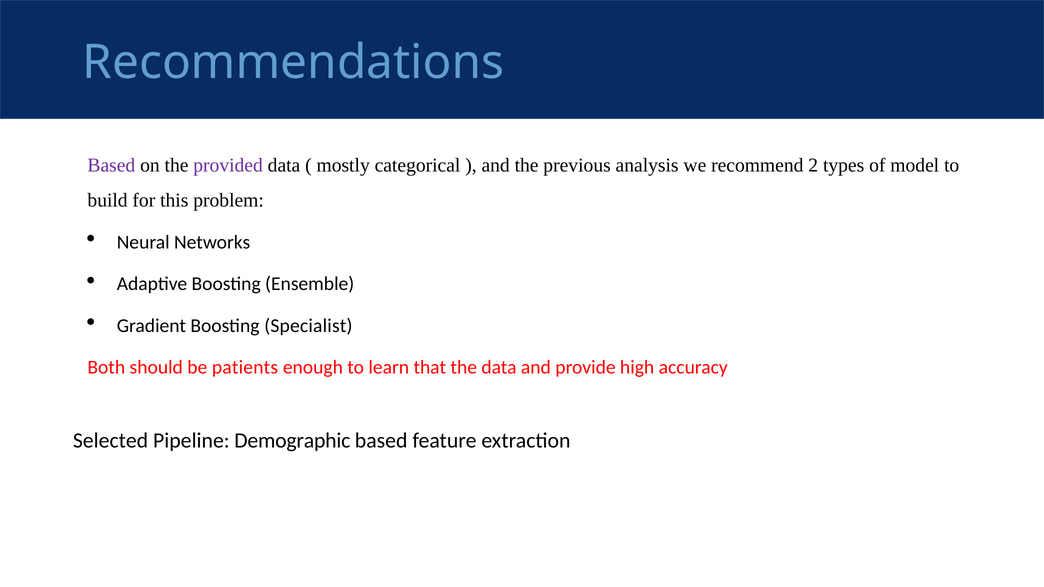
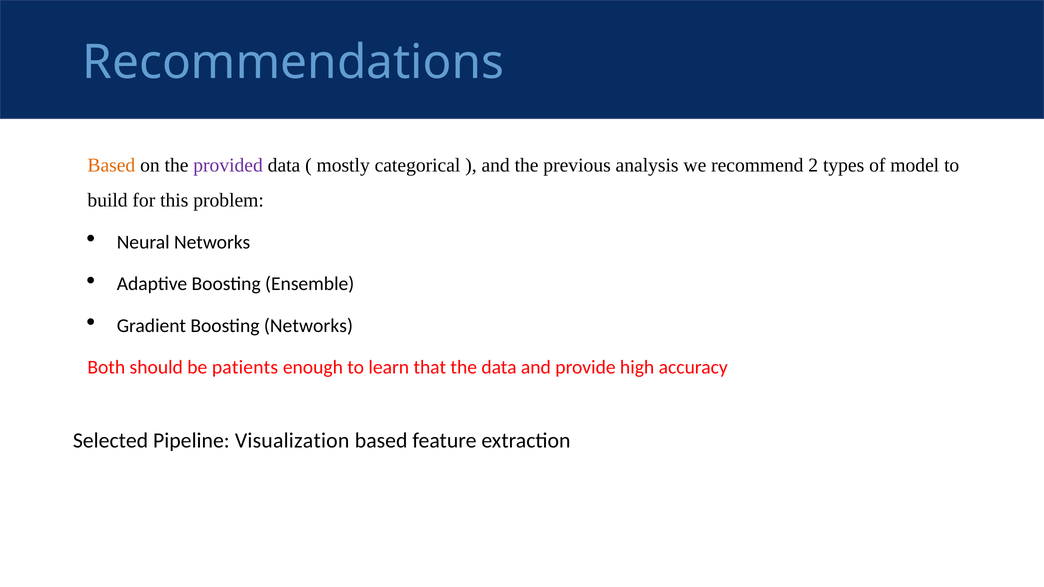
Based colour: purple -> orange (111, 165)
Boosting Specialist: Specialist -> Networks (308, 326)
Demographic: Demographic -> Visualization (292, 441)
